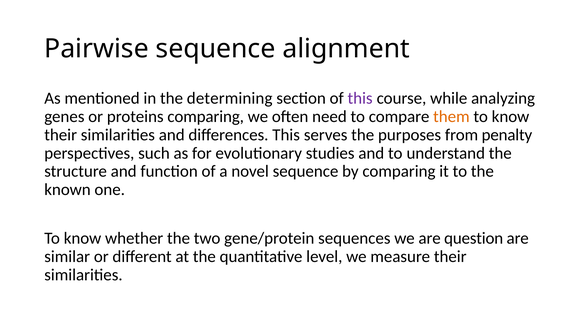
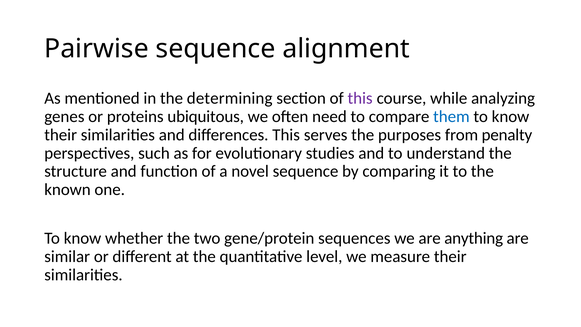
proteins comparing: comparing -> ubiquitous (206, 116)
them colour: orange -> blue (451, 116)
question: question -> anything (474, 238)
